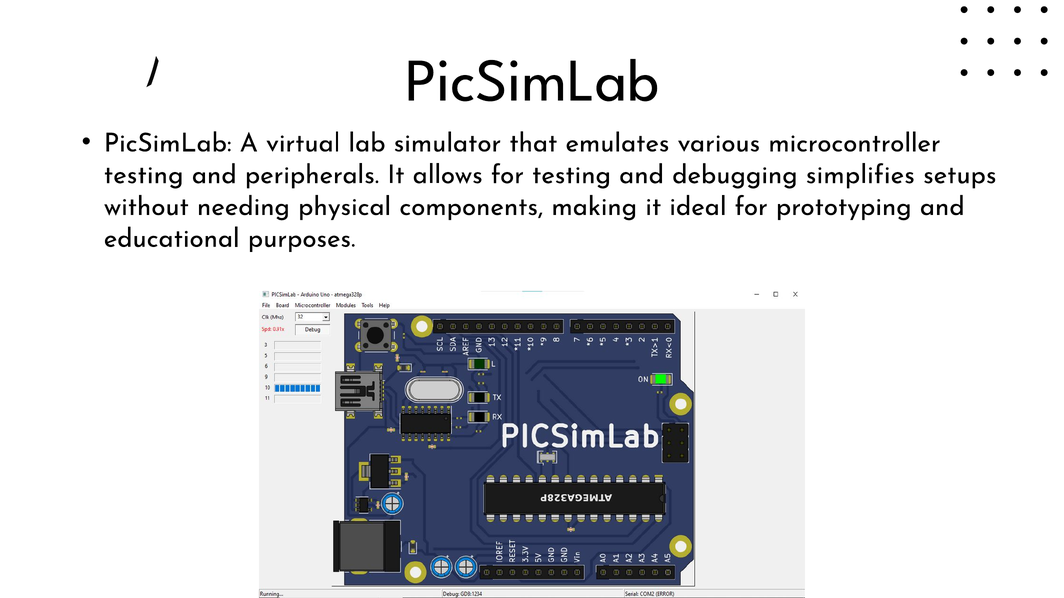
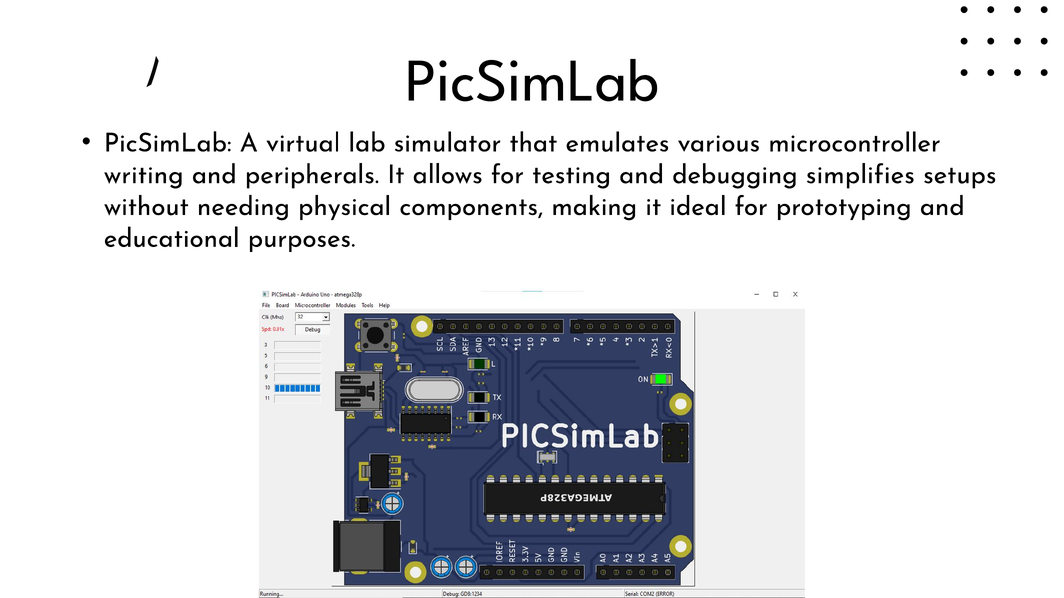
testing: testing -> writing (144, 175)
